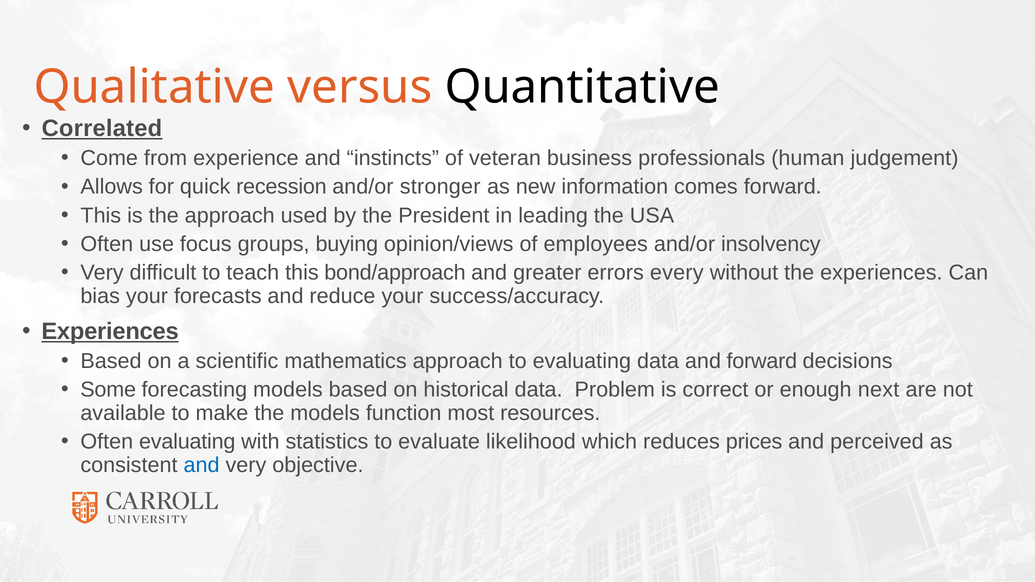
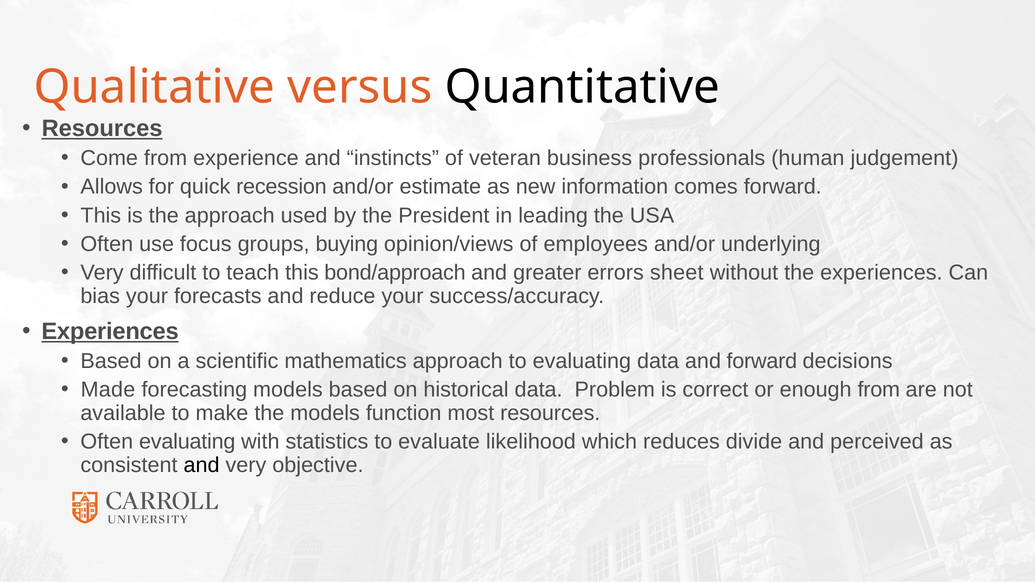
Correlated: Correlated -> Resources (102, 128)
stronger: stronger -> estimate (440, 187)
insolvency: insolvency -> underlying (771, 244)
every: every -> sheet (677, 273)
Some: Some -> Made (108, 390)
enough next: next -> from (879, 390)
prices: prices -> divide (754, 442)
and colour: blue -> black (202, 465)
